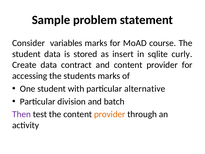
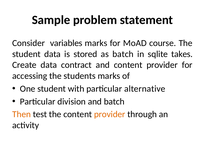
as insert: insert -> batch (123, 54)
curly: curly -> takes (182, 54)
Then colour: purple -> orange (22, 114)
